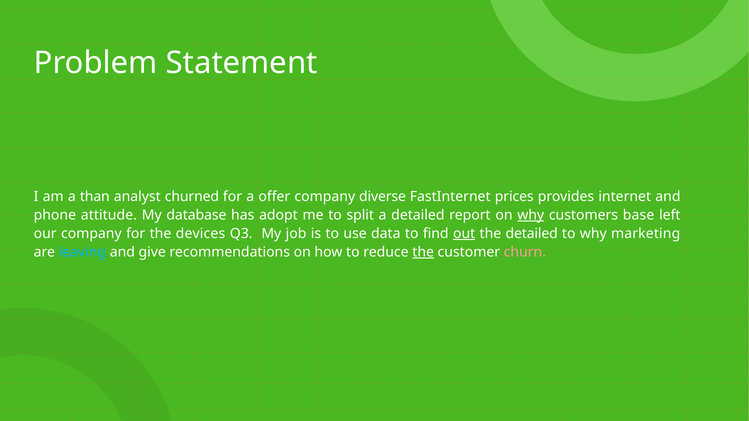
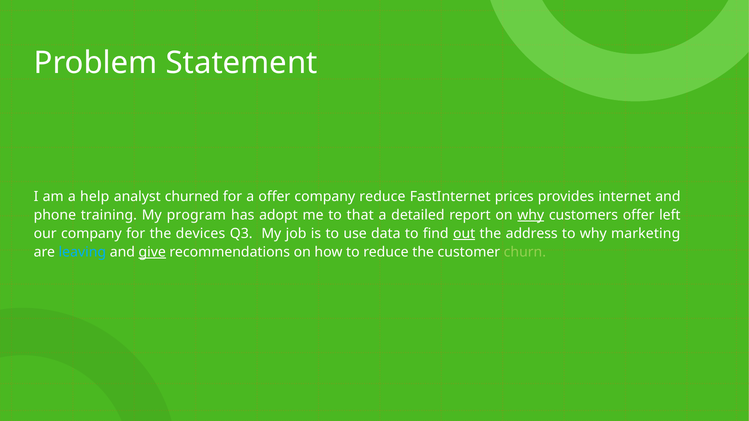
than: than -> help (95, 197)
company diverse: diverse -> reduce (382, 197)
attitude: attitude -> training (109, 215)
database: database -> program (196, 215)
split: split -> that (360, 215)
customers base: base -> offer (639, 215)
the detailed: detailed -> address (532, 234)
give underline: none -> present (152, 252)
the underline: present -> none (423, 252)
churn colour: pink -> light green (525, 252)
